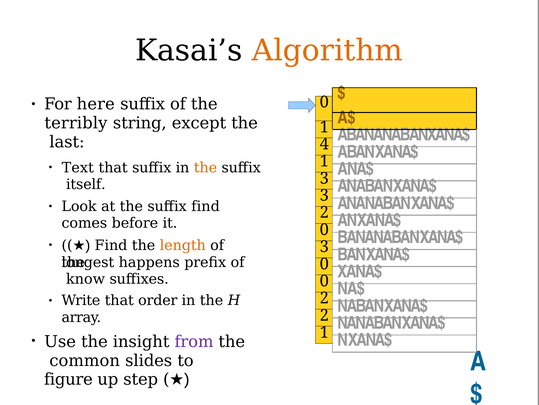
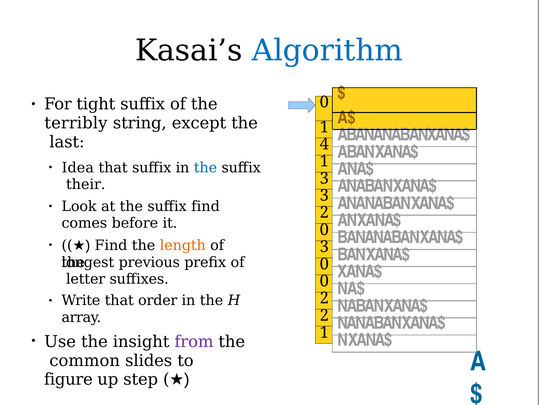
Algorithm colour: orange -> blue (327, 50)
here: here -> tight (96, 104)
Text: Text -> Idea (78, 168)
the colour: orange -> blue (205, 168)
itself: itself -> their (86, 184)
happens: happens -> previous (149, 262)
know: know -> letter (86, 279)
